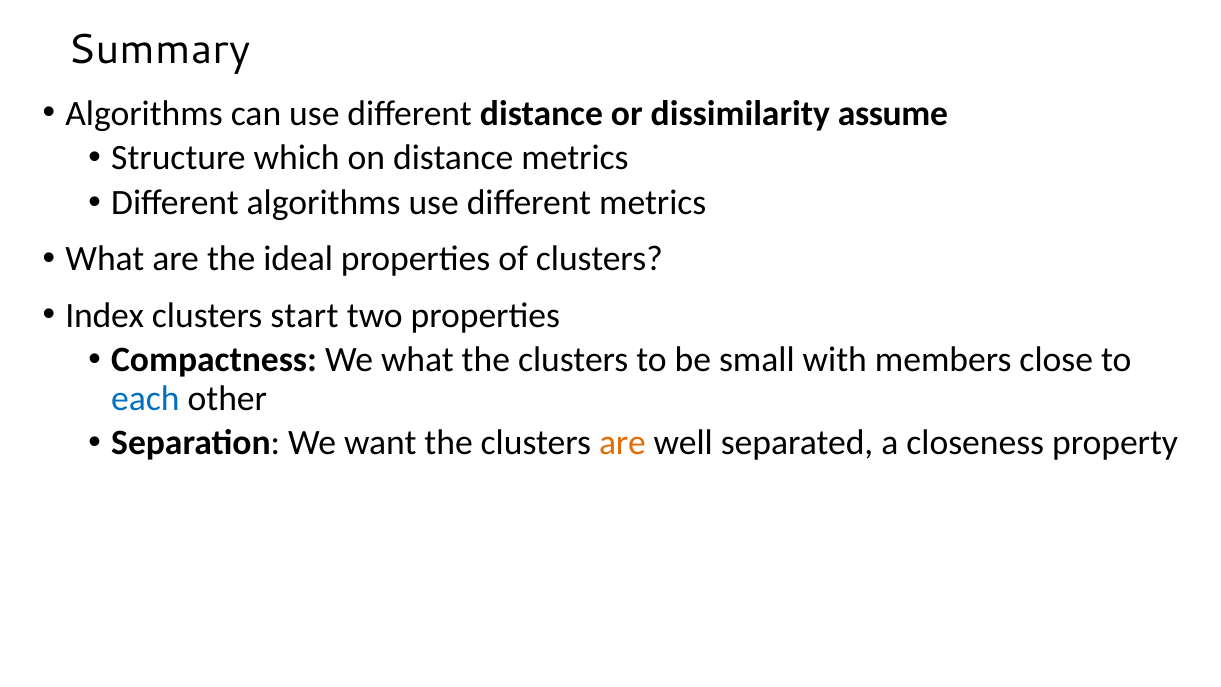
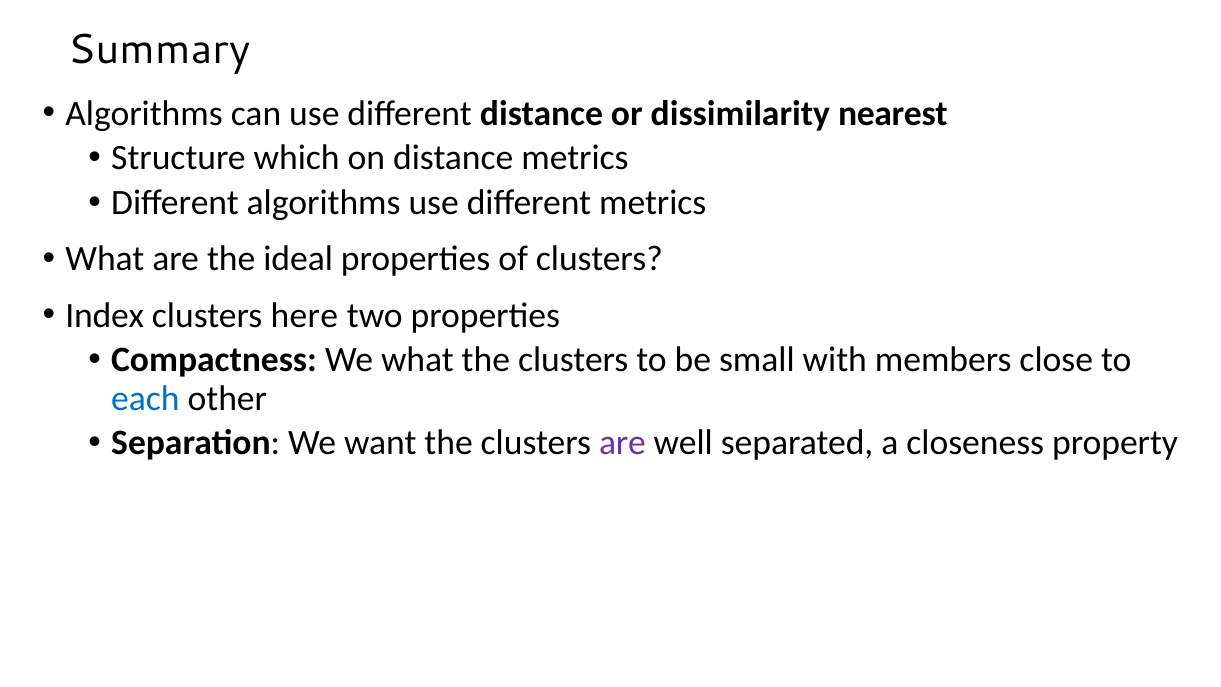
assume: assume -> nearest (893, 113)
start: start -> here (304, 315)
are colour: orange -> purple (622, 443)
